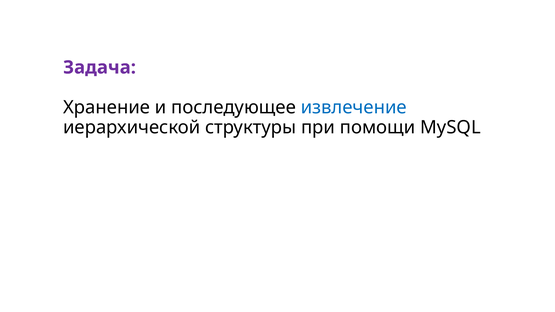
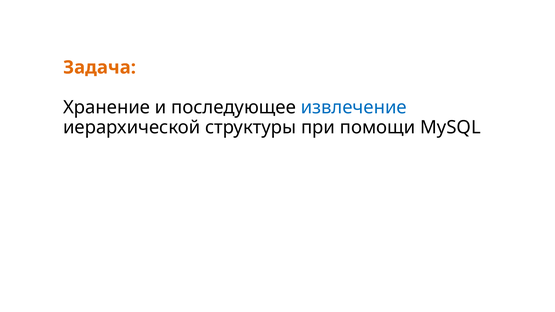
Задача colour: purple -> orange (100, 67)
